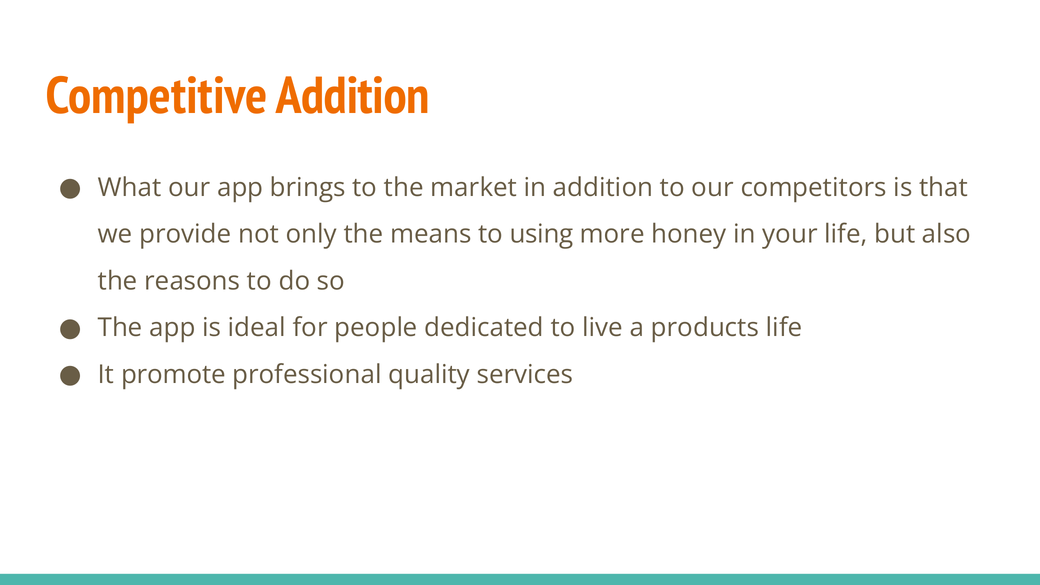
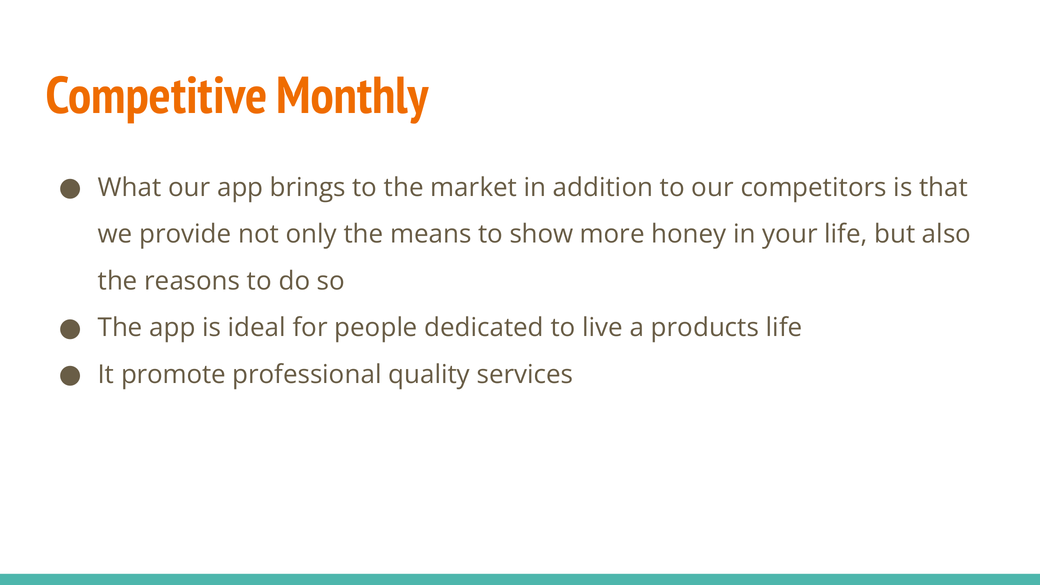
Competitive Addition: Addition -> Monthly (352, 96)
using: using -> show (541, 234)
